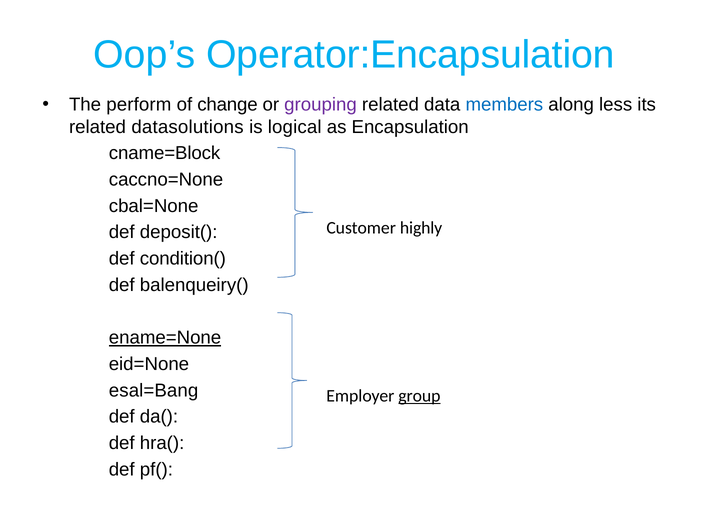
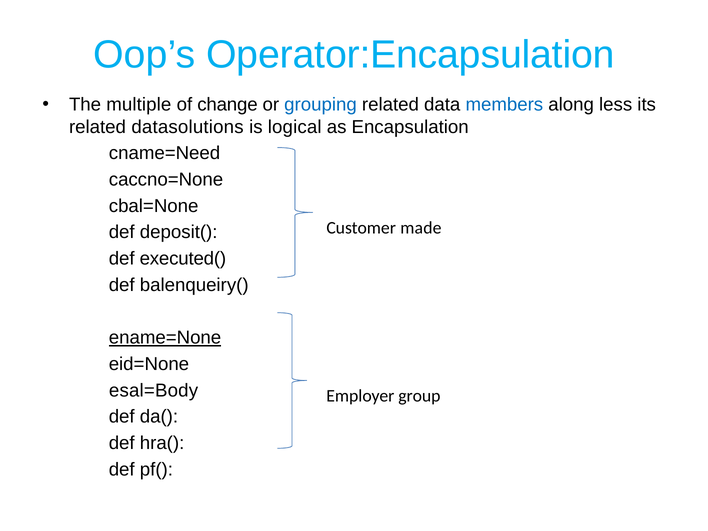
perform: perform -> multiple (139, 105)
grouping colour: purple -> blue (321, 105)
cname=Block: cname=Block -> cname=Need (165, 153)
highly: highly -> made (421, 228)
condition(: condition( -> executed( (183, 259)
esal=Bang: esal=Bang -> esal=Body (154, 390)
group underline: present -> none (419, 396)
